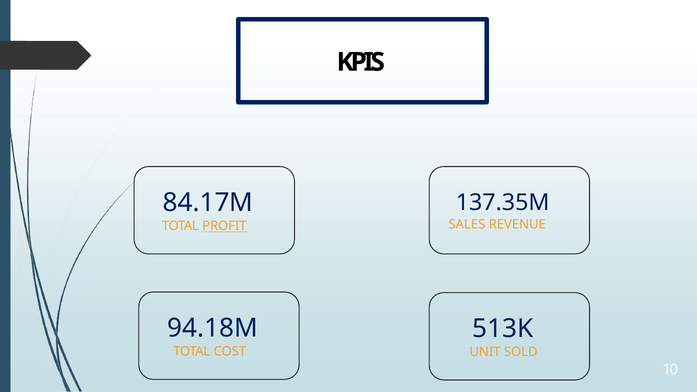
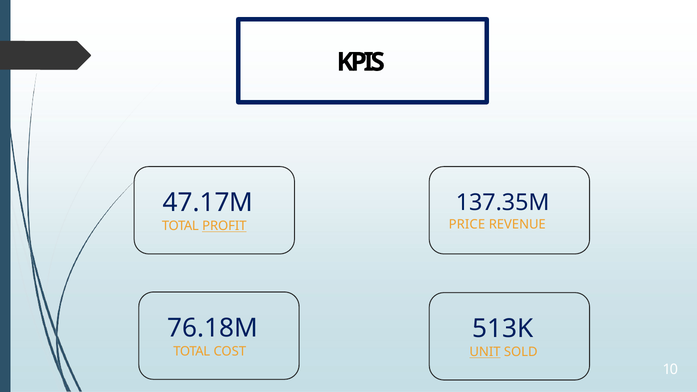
84.17M: 84.17M -> 47.17M (208, 203)
SALES: SALES -> PRICE (467, 224)
94.18M: 94.18M -> 76.18M (213, 328)
UNIT underline: none -> present (485, 352)
